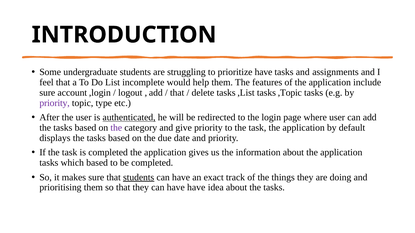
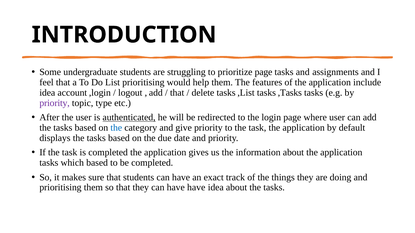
prioritize have: have -> page (264, 72)
List incomplete: incomplete -> prioritising (143, 83)
sure: sure -> idea (47, 93)
,Topic: ,Topic -> ,Tasks (290, 93)
the colour: purple -> blue (116, 128)
students underline: present -> none (139, 178)
